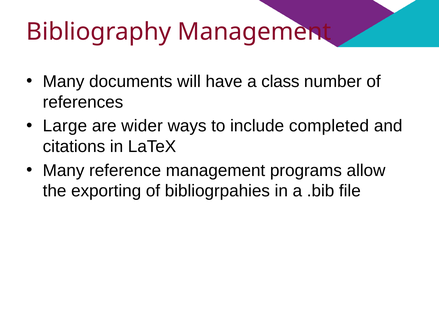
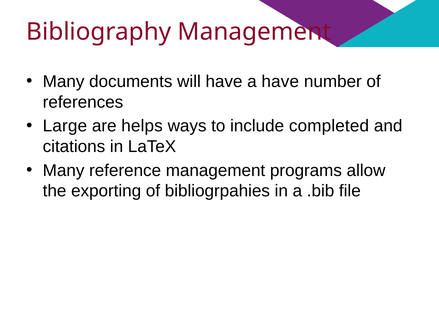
a class: class -> have (280, 82)
wider: wider -> helps (142, 126)
